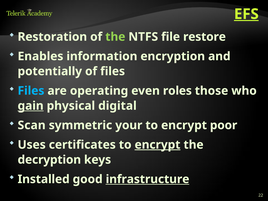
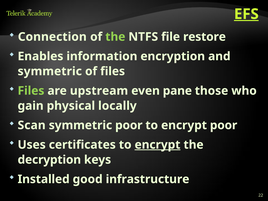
Restoration: Restoration -> Connection (52, 37)
potentially: potentially -> symmetric (50, 71)
Files colour: light blue -> light green (31, 91)
operating: operating -> upstream (99, 91)
roles: roles -> pane (177, 91)
gain underline: present -> none (31, 106)
digital: digital -> locally (117, 106)
symmetric your: your -> poor (129, 125)
infrastructure underline: present -> none (148, 179)
